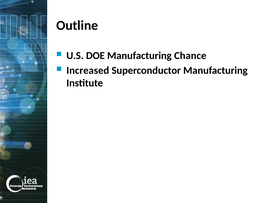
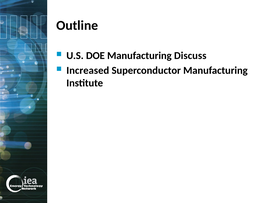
Chance: Chance -> Discuss (190, 56)
